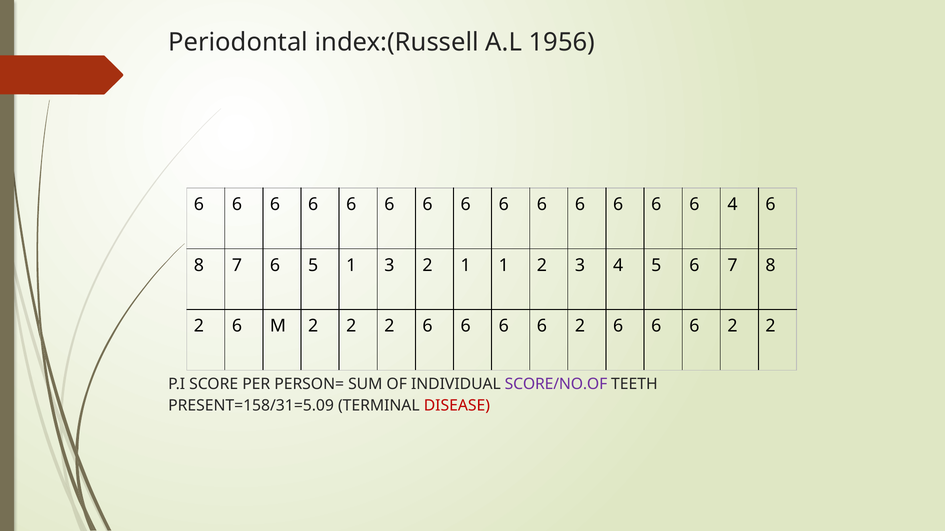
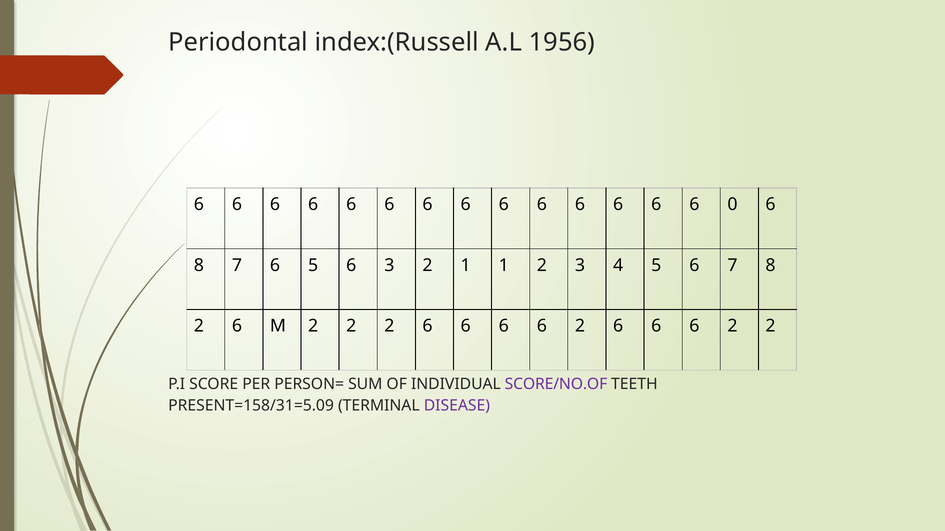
6 4: 4 -> 0 (732, 205)
6 5 1: 1 -> 6 (351, 266)
DISEASE colour: red -> purple (457, 406)
